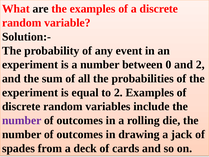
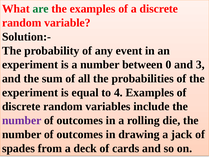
are colour: black -> green (41, 9)
and 2: 2 -> 3 (200, 65)
to 2: 2 -> 4 (118, 92)
